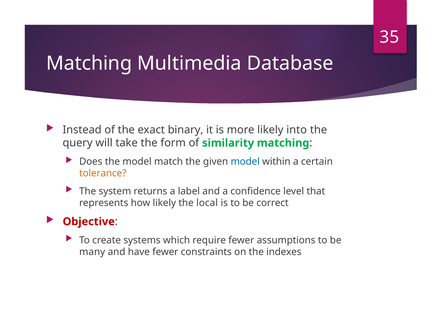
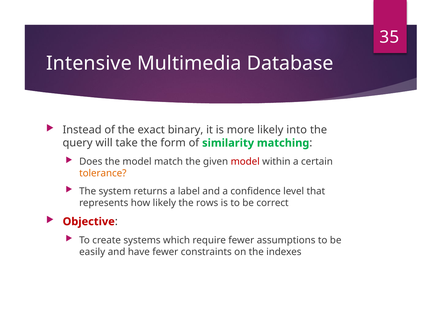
Matching: Matching -> Intensive (89, 63)
model colour: blue -> red (245, 161)
local: local -> rows (207, 203)
many: many -> easily (92, 252)
